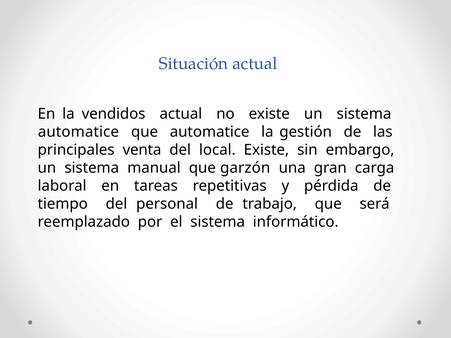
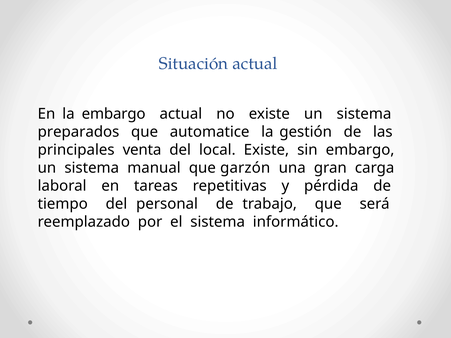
la vendidos: vendidos -> embargo (114, 114)
automatice: automatice -> preparados (79, 132)
